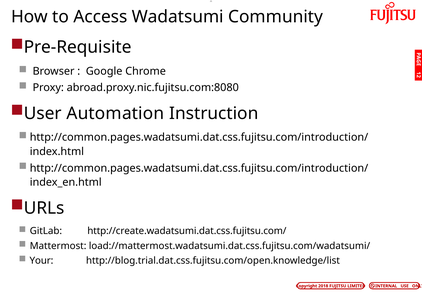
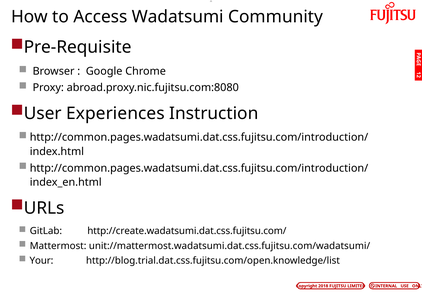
Automation: Automation -> Experiences (115, 113)
load://mattermost.wadatsumi.dat.css.fujitsu.com/wadatsumi/: load://mattermost.wadatsumi.dat.css.fujitsu.com/wadatsumi/ -> unit://mattermost.wadatsumi.dat.css.fujitsu.com/wadatsumi/ (230, 246)
